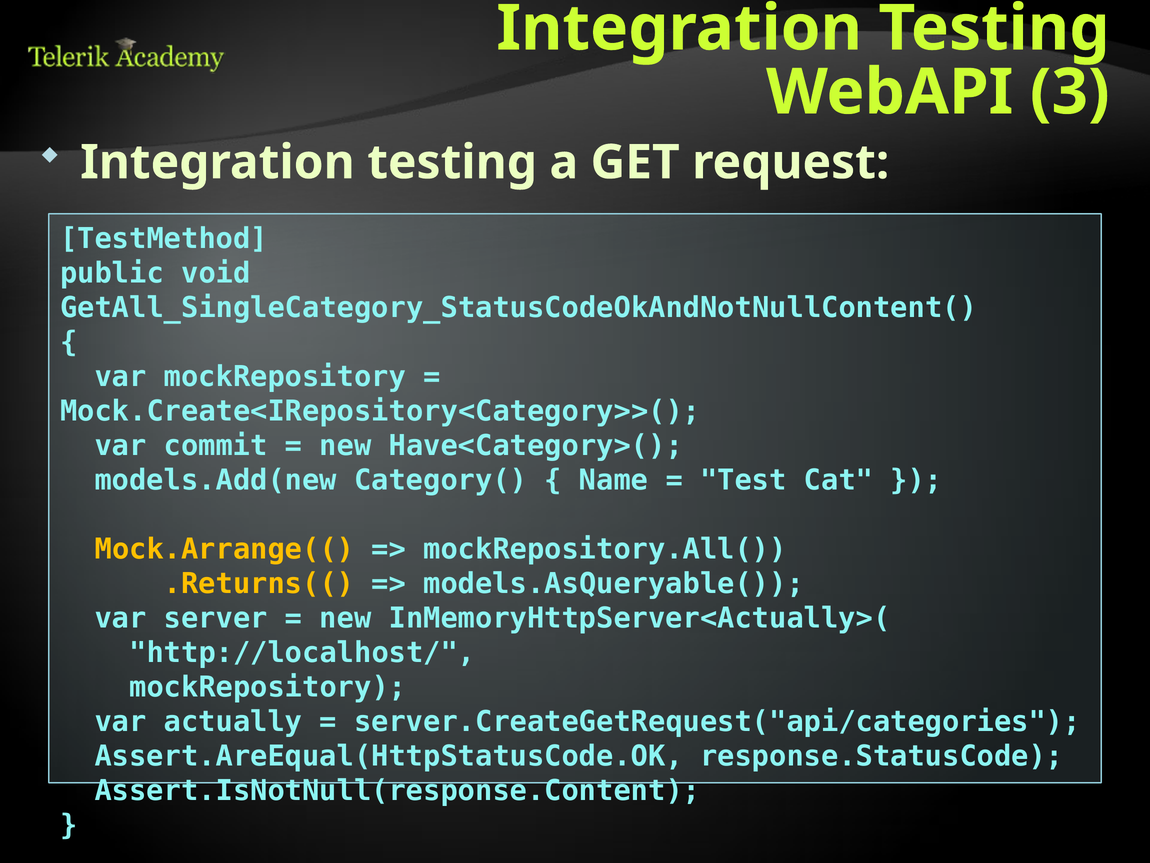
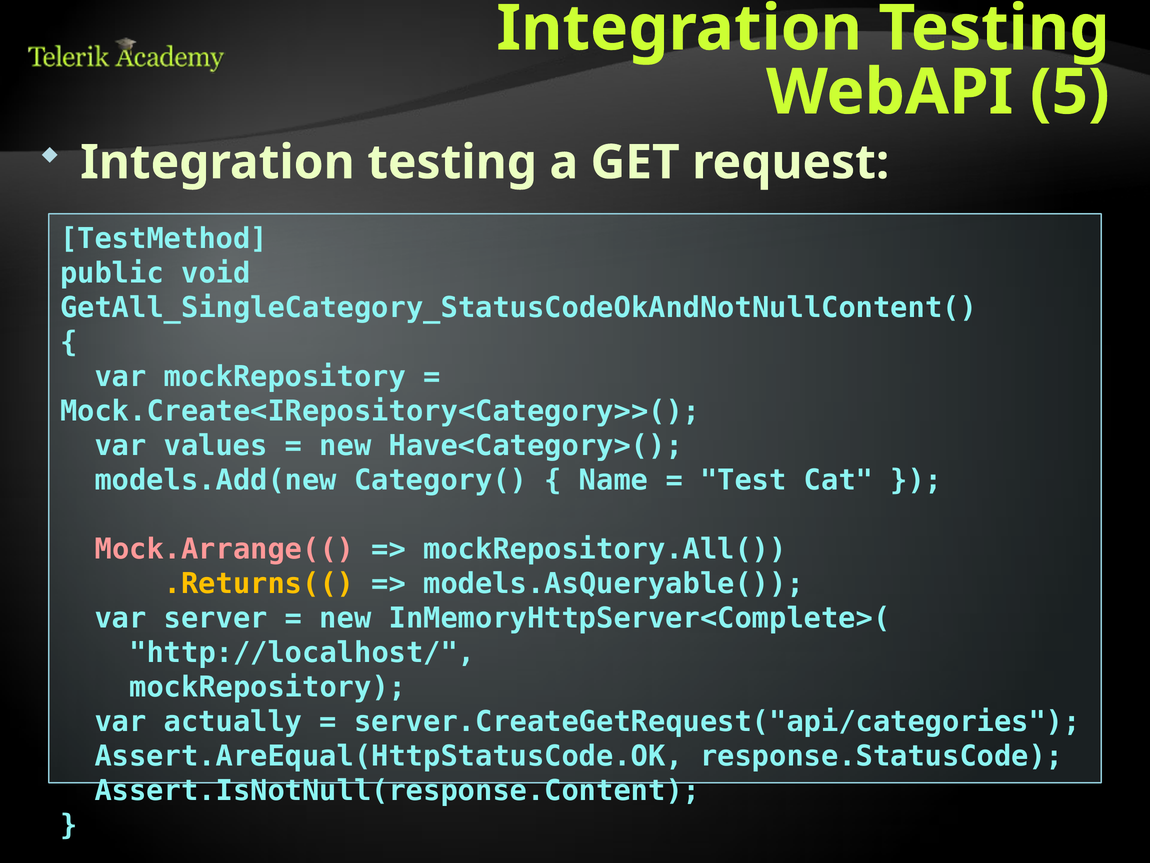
3: 3 -> 5 (1070, 92)
commit: commit -> values (216, 445)
Mock.Arrange(( colour: yellow -> pink (224, 549)
InMemoryHttpServer<Actually>(: InMemoryHttpServer<Actually>( -> InMemoryHttpServer<Complete>( (640, 618)
